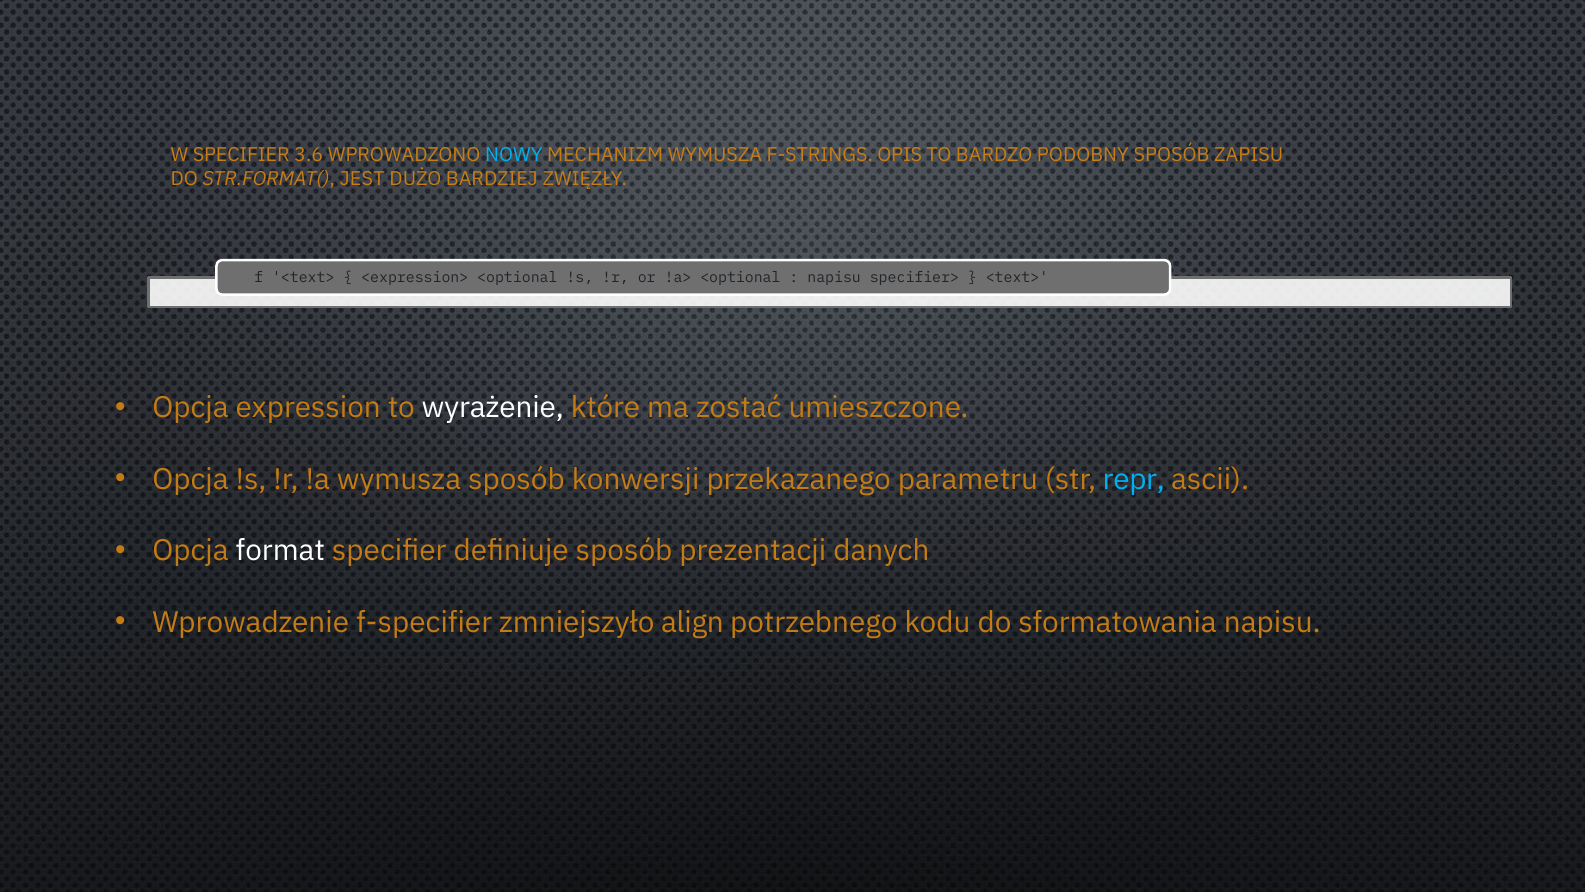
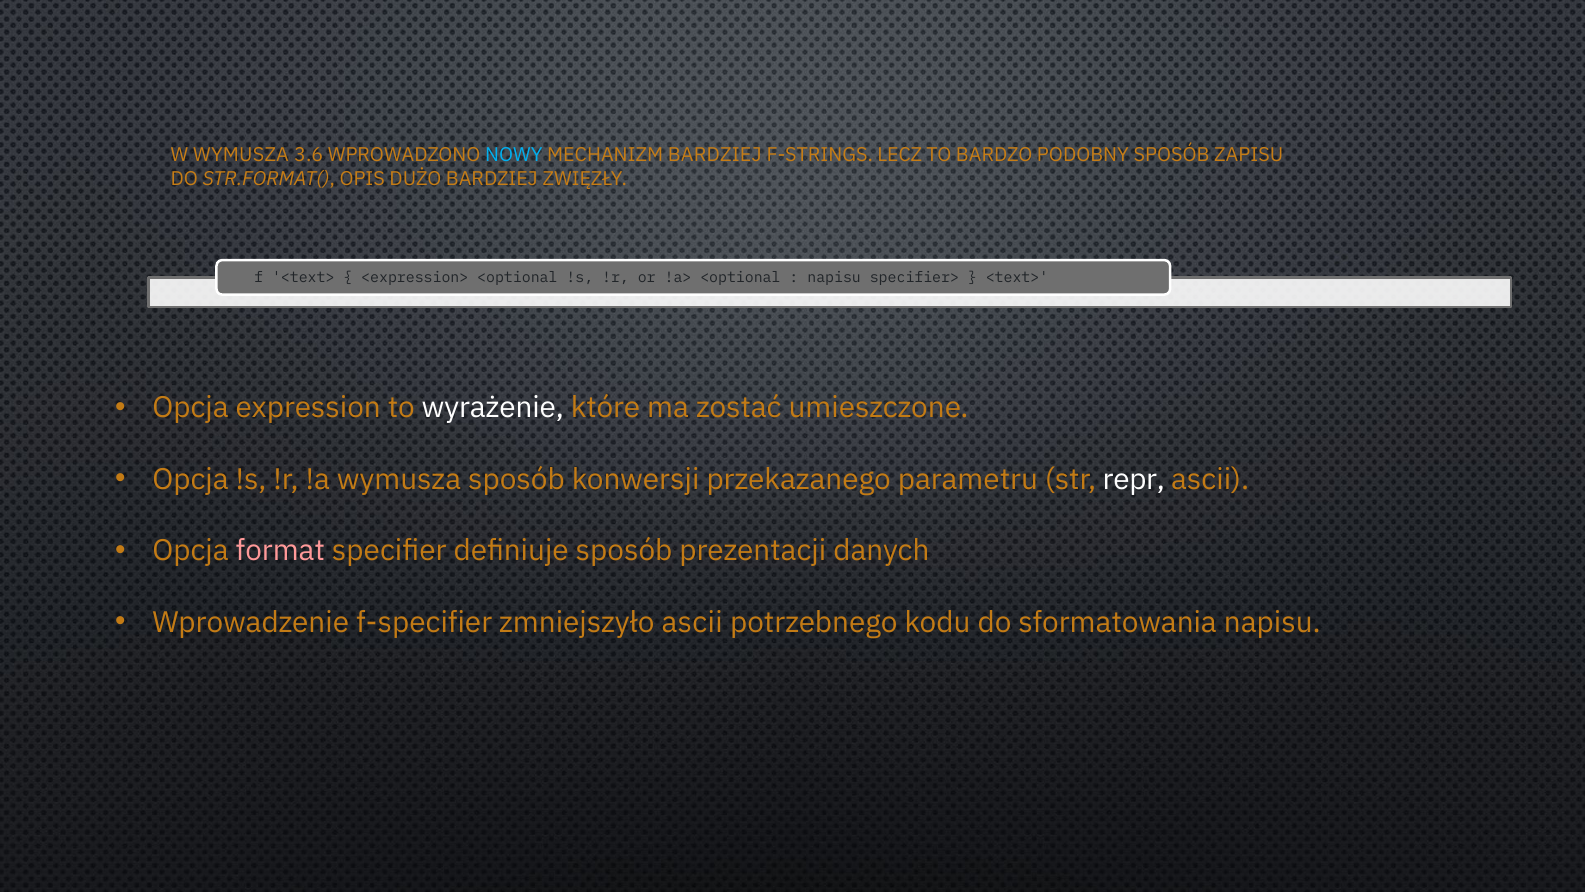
W SPECIFIER: SPECIFIER -> WYMUSZA (241, 155)
MECHANIZM WYMUSZA: WYMUSZA -> BARDZIEJ (715, 155)
OPIS: OPIS -> LECZ (900, 155)
JEST: JEST -> OPIS (362, 179)
repr colour: light blue -> white (1134, 479)
format colour: white -> pink (280, 551)
zmniejszyło align: align -> ascii (692, 622)
